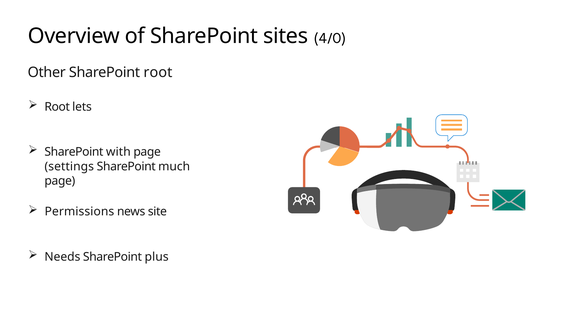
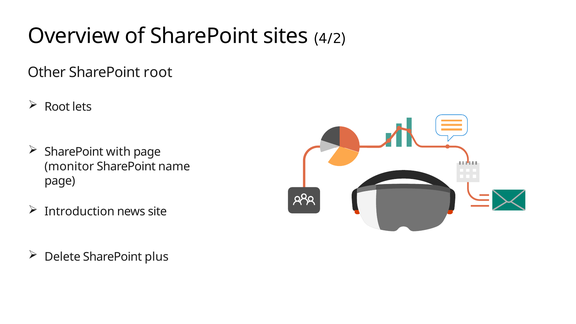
4/0: 4/0 -> 4/2 (330, 38)
settings: settings -> monitor (69, 166)
much: much -> name (174, 166)
Permissions: Permissions -> Introduction (80, 212)
Needs: Needs -> Delete (63, 257)
